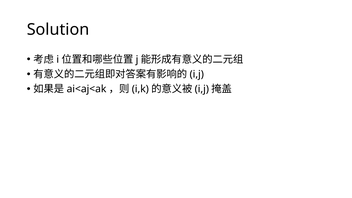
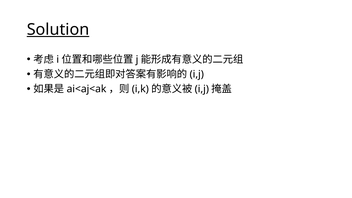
Solution underline: none -> present (58, 30)
